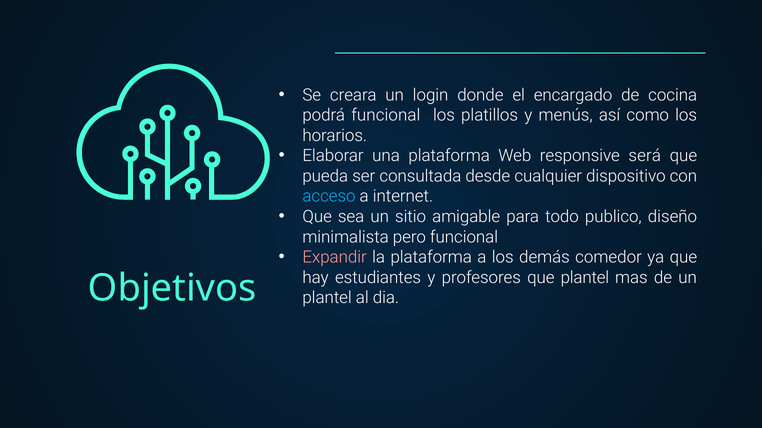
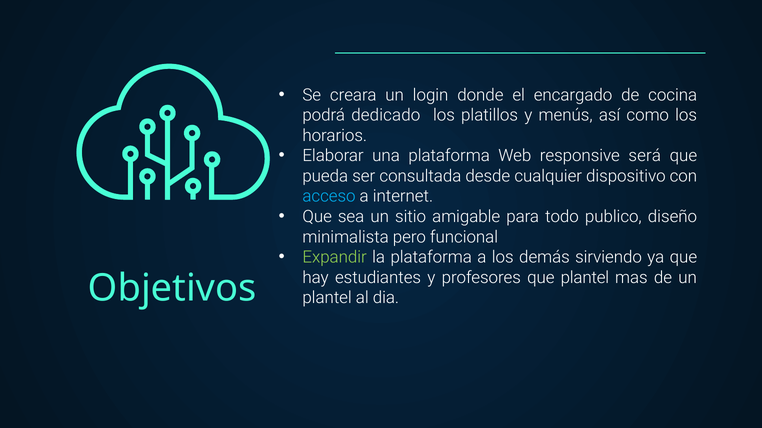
podrá funcional: funcional -> dedicado (386, 115)
Expandir colour: pink -> light green (335, 258)
comedor: comedor -> sirviendo (609, 258)
